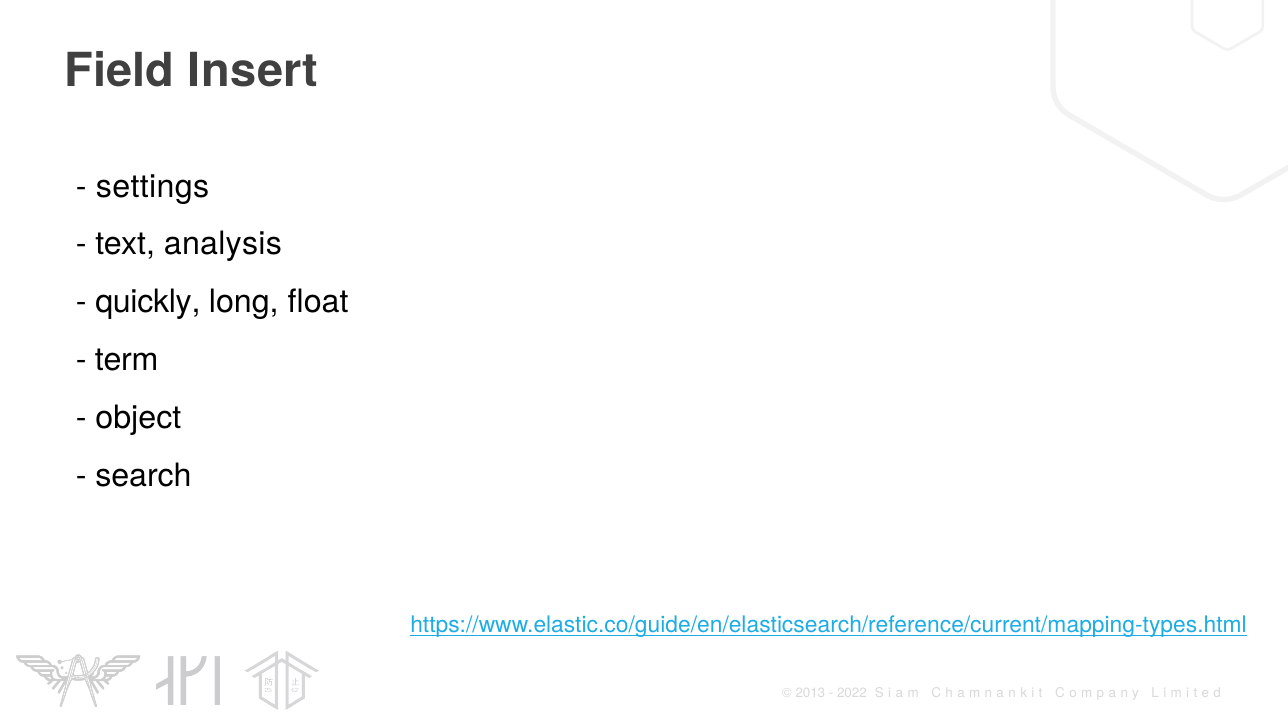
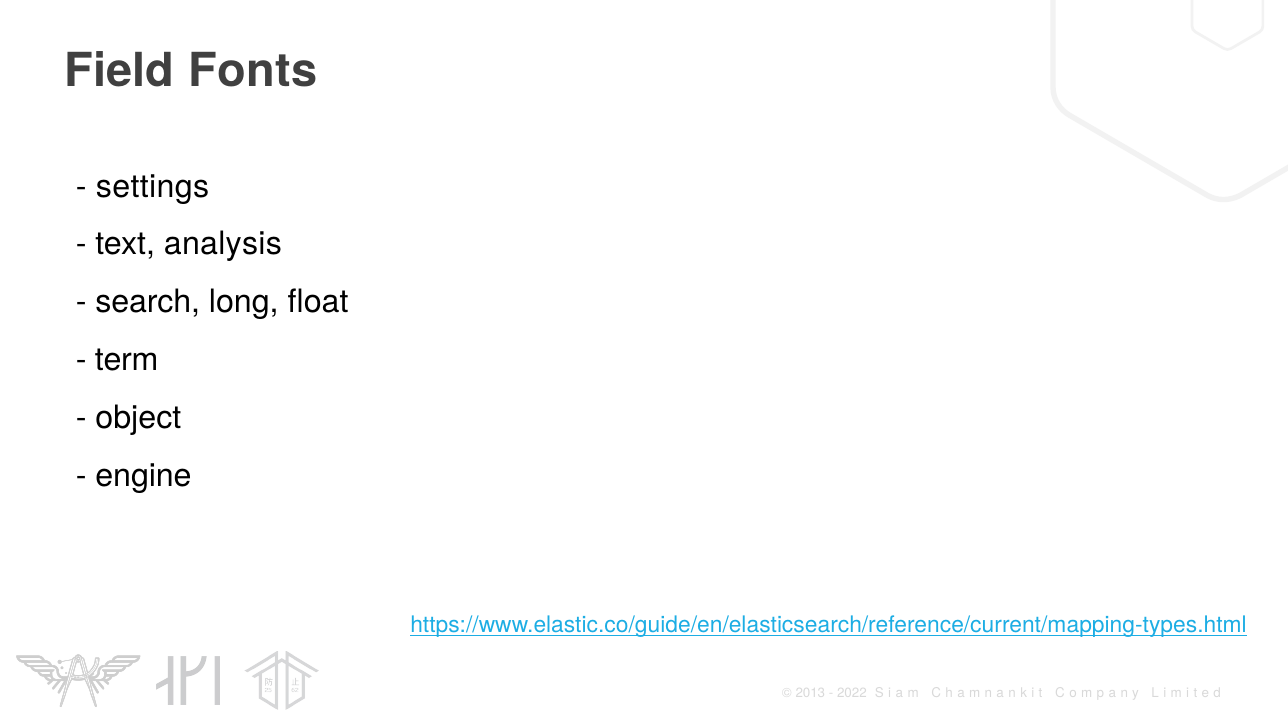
Insert: Insert -> Fonts (253, 71)
quickly: quickly -> search (148, 302)
search: search -> engine (143, 476)
